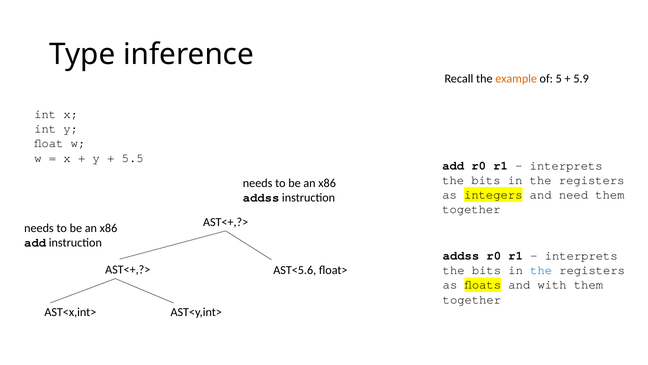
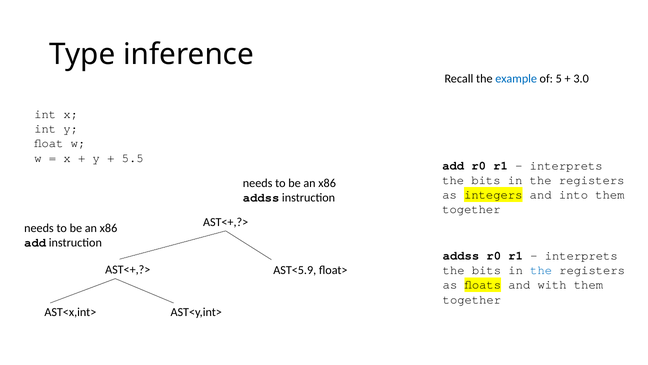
example colour: orange -> blue (516, 79)
5.9: 5.9 -> 3.0 (581, 79)
need: need -> into (573, 194)
AST<5.6: AST<5.6 -> AST<5.9 (295, 270)
